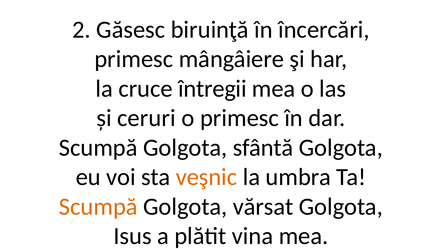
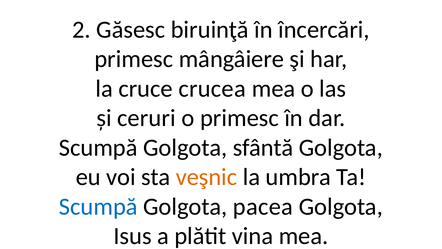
întregii: întregii -> crucea (212, 88)
Scumpă colour: orange -> blue (98, 206)
vărsat: vărsat -> pacea (263, 206)
